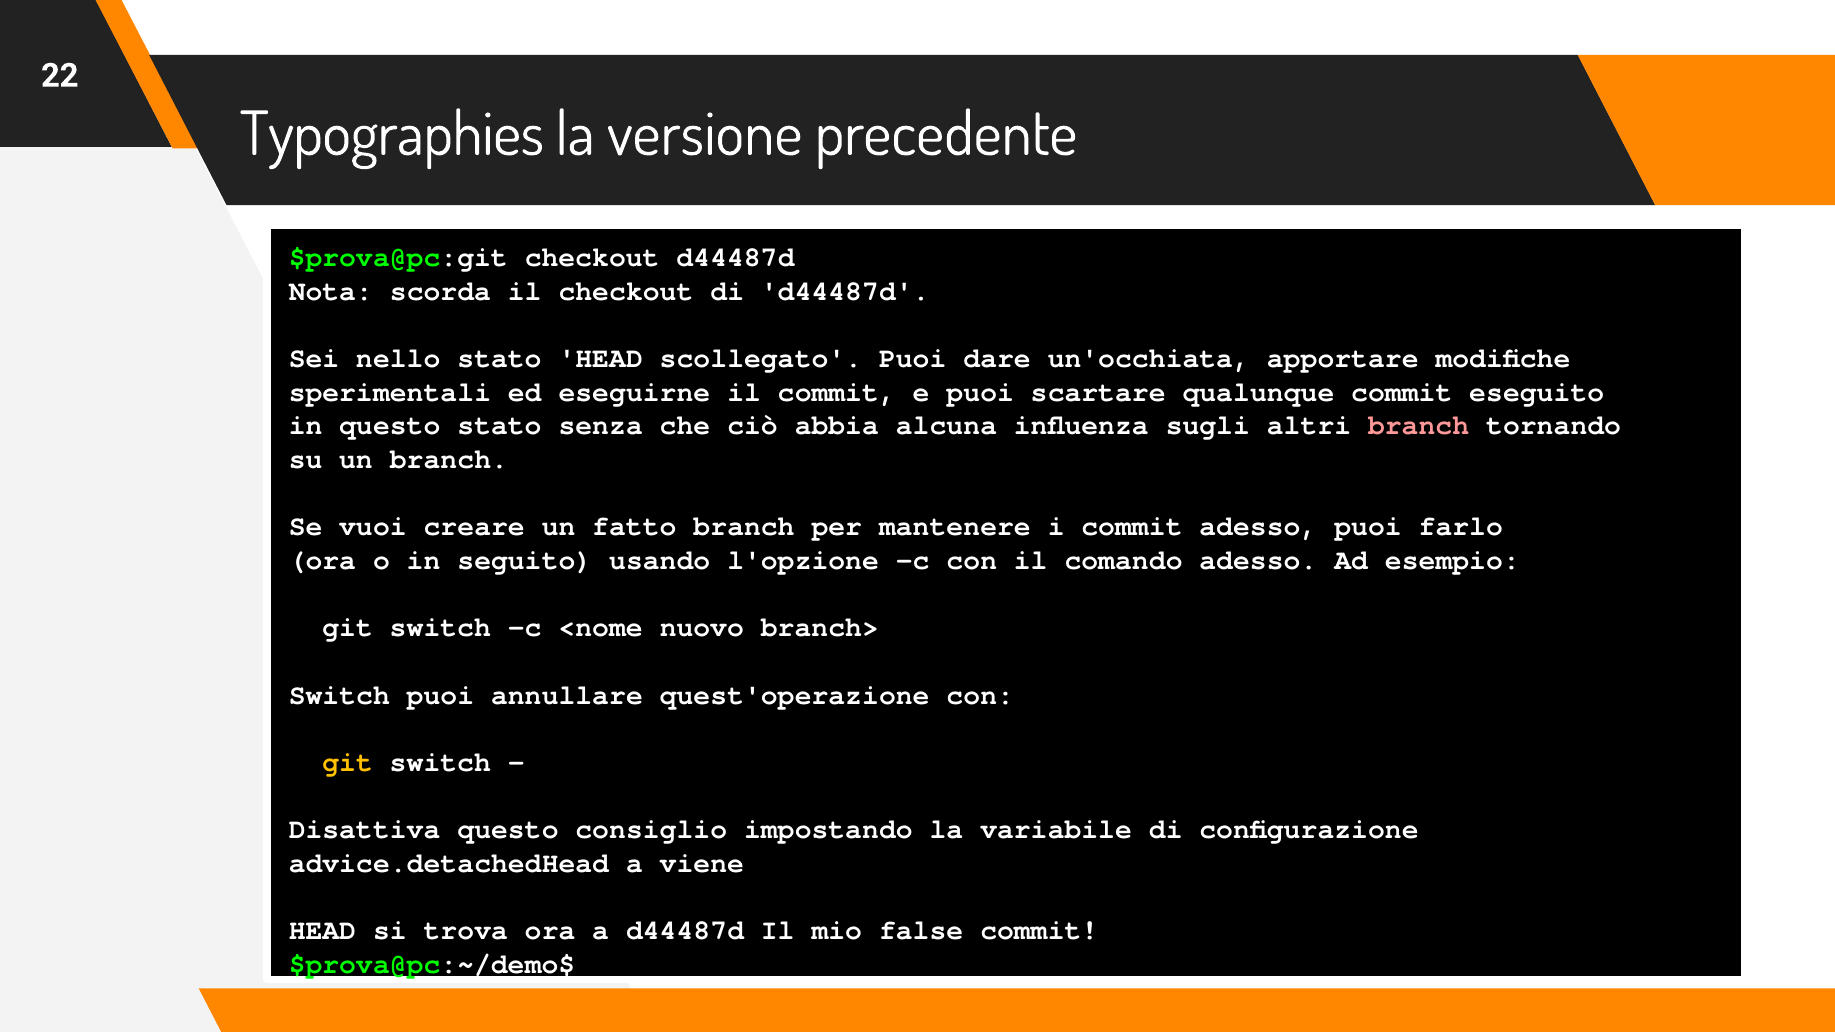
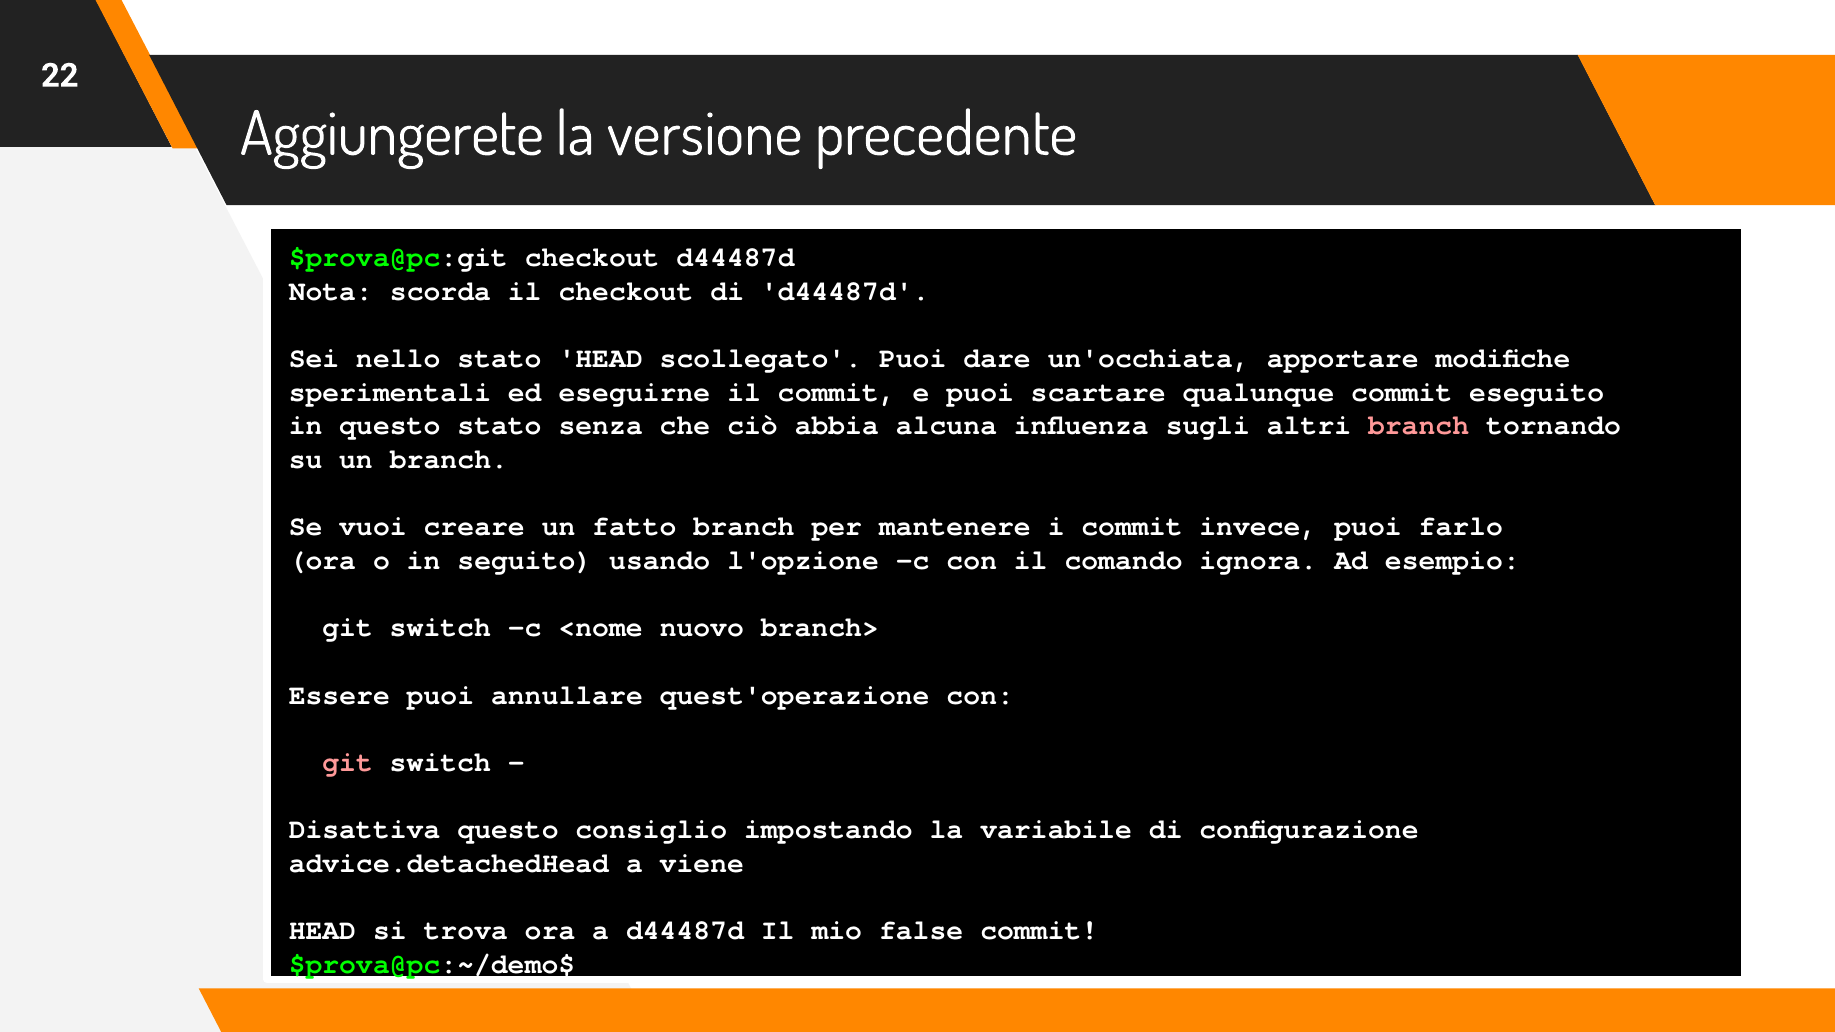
Typographies: Typographies -> Aggiungerete (392, 135)
commit adesso: adesso -> invece (1258, 527)
comando adesso: adesso -> ignora (1258, 560)
Switch: Switch -> Essere (339, 695)
git colour: yellow -> pink (348, 762)
